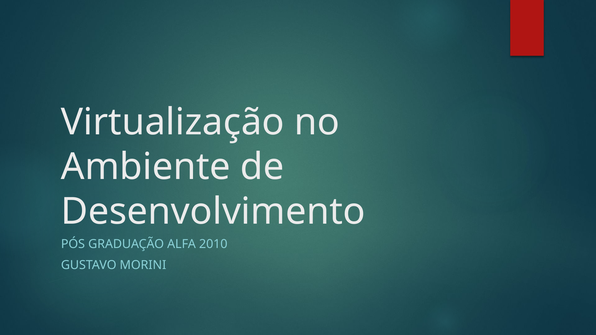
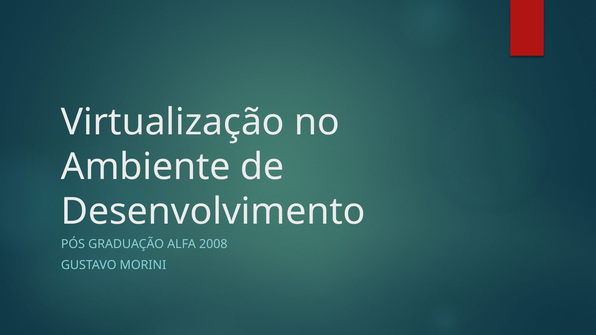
2010: 2010 -> 2008 (213, 244)
